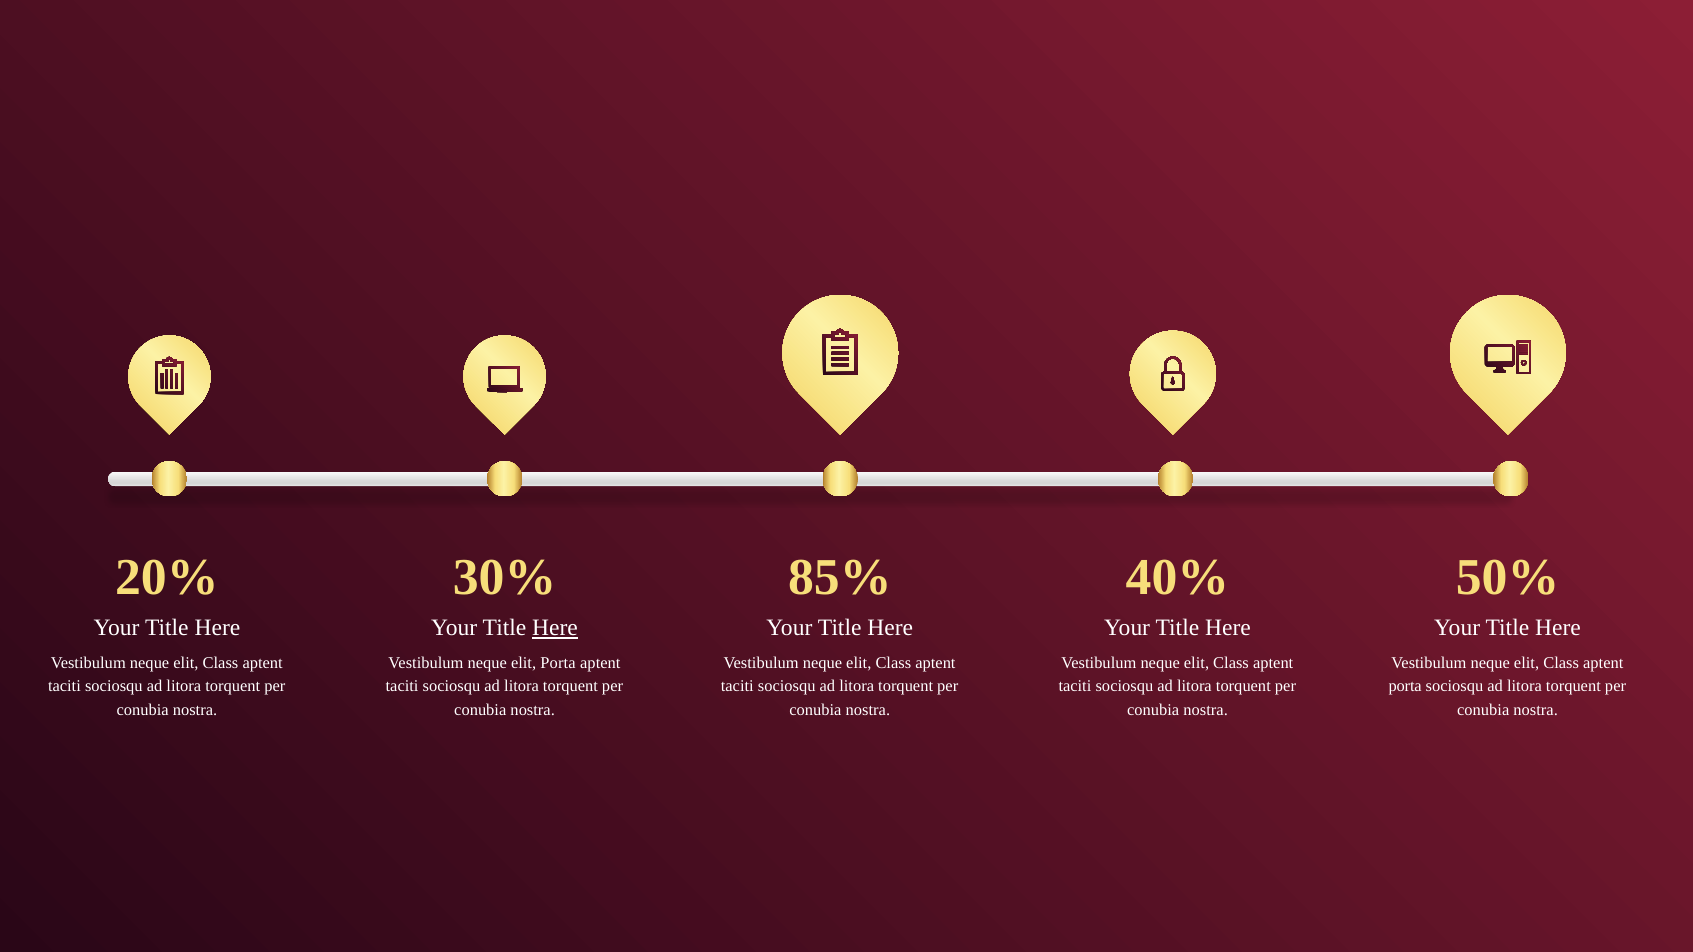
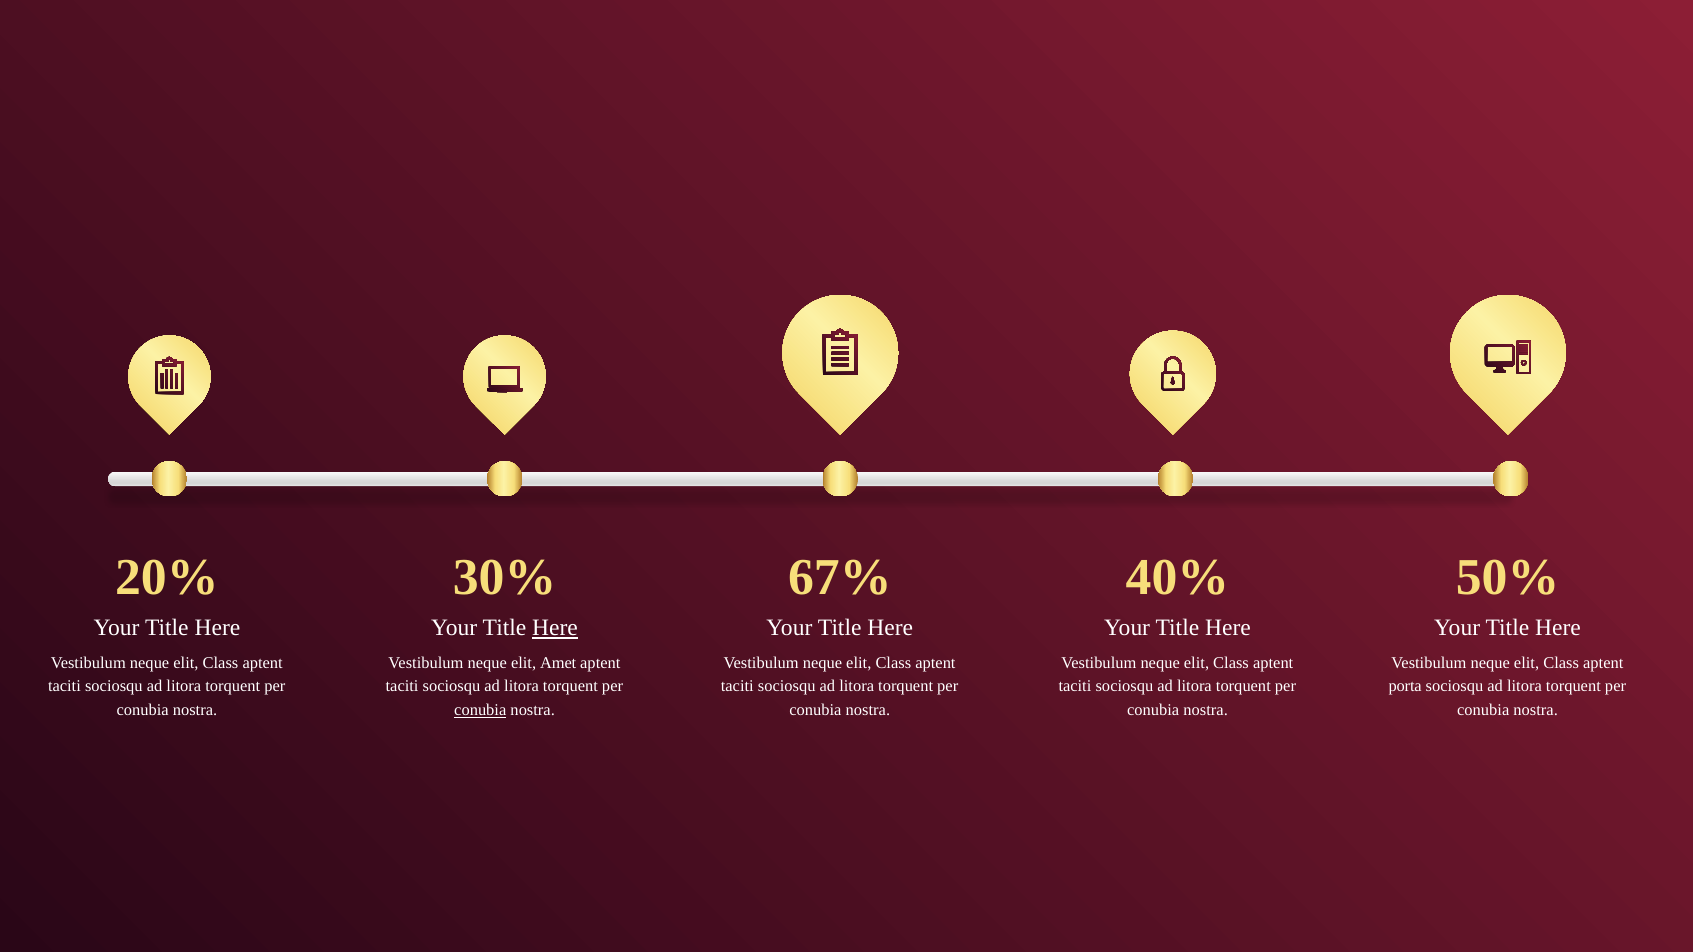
85%: 85% -> 67% (840, 578)
elit Porta: Porta -> Amet (558, 663)
conubia underline: none -> present (480, 710)
